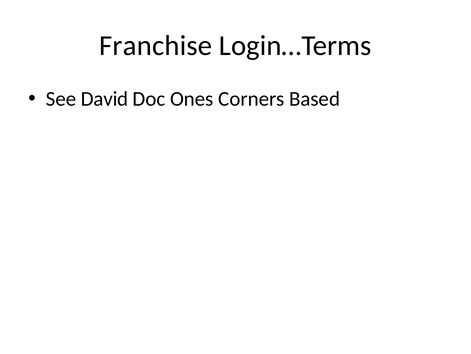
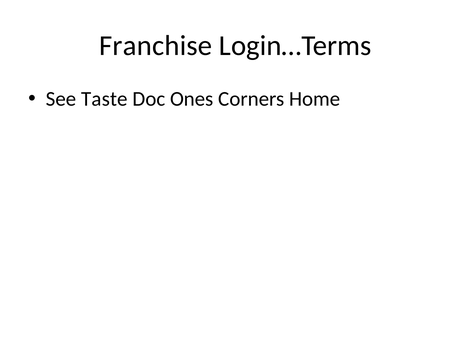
David: David -> Taste (104, 99)
Based: Based -> Home (315, 99)
